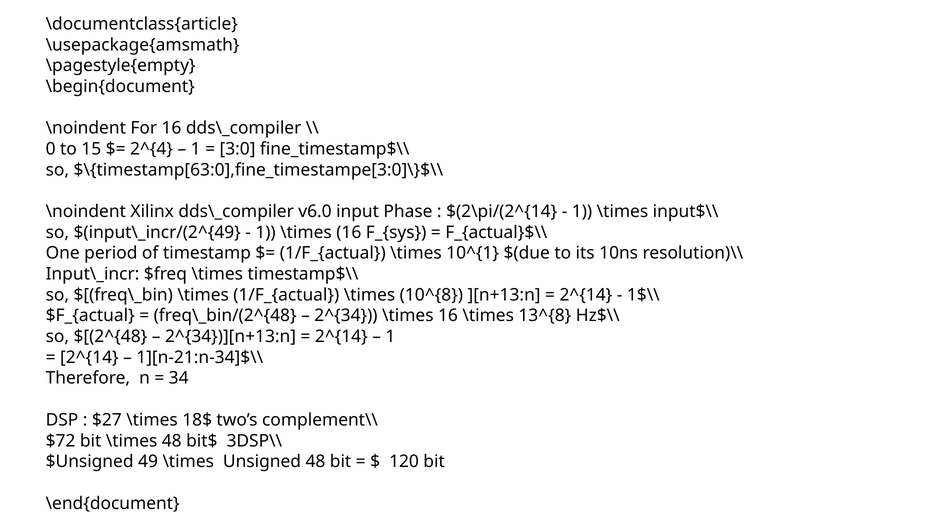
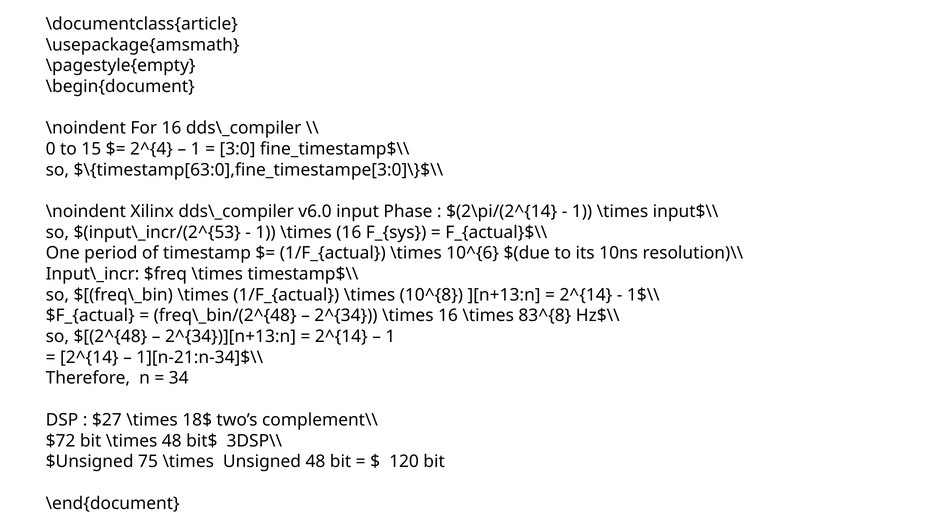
$(input\_incr/(2^{49: $(input\_incr/(2^{49 -> $(input\_incr/(2^{53 (157, 232)
10^{1: 10^{1 -> 10^{6 (473, 253)
13^{8: 13^{8 -> 83^{8 (545, 316)
49: 49 -> 75 (148, 461)
